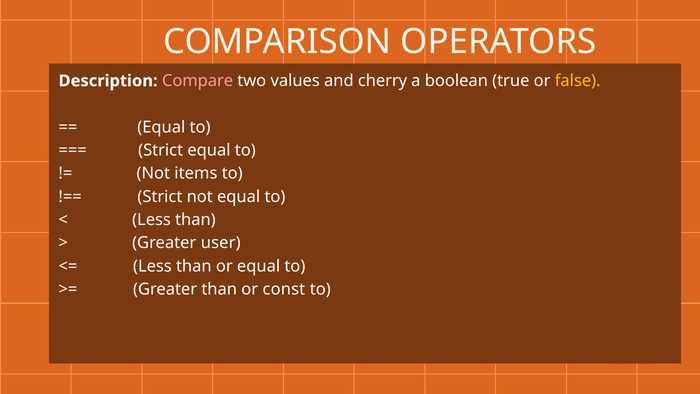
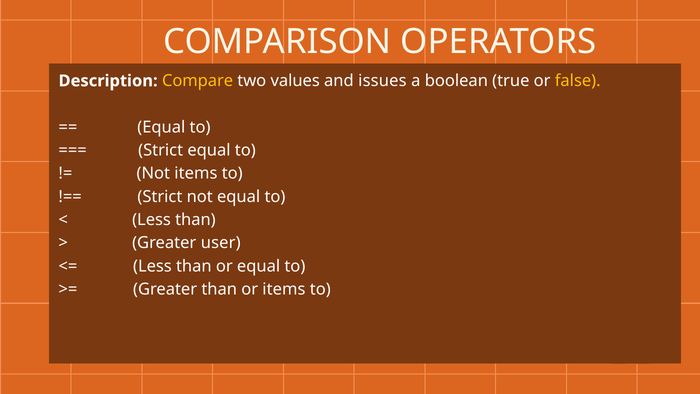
Compare colour: pink -> yellow (198, 81)
cherry: cherry -> issues (382, 81)
or const: const -> items (284, 289)
